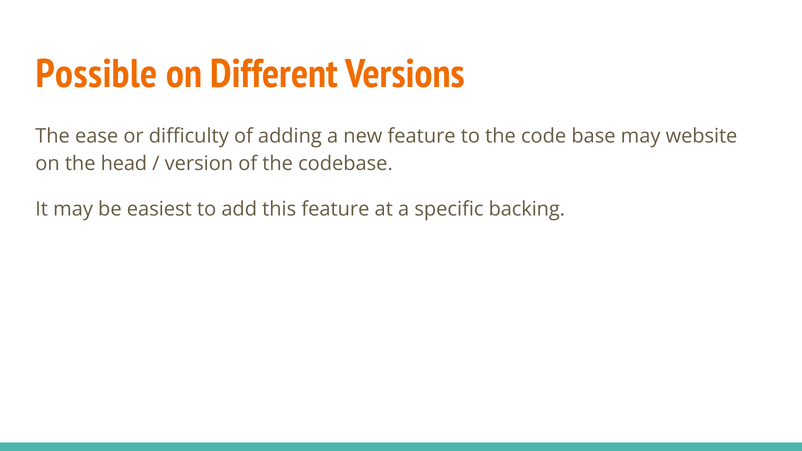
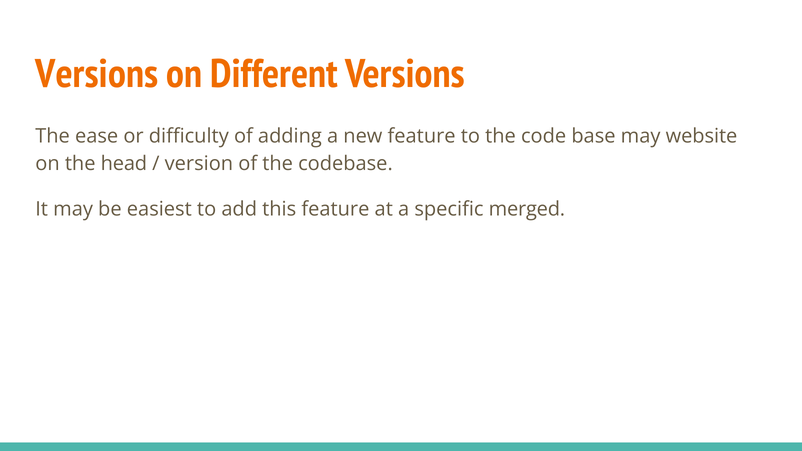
Possible: Possible -> Versions (97, 74)
backing: backing -> merged (527, 209)
